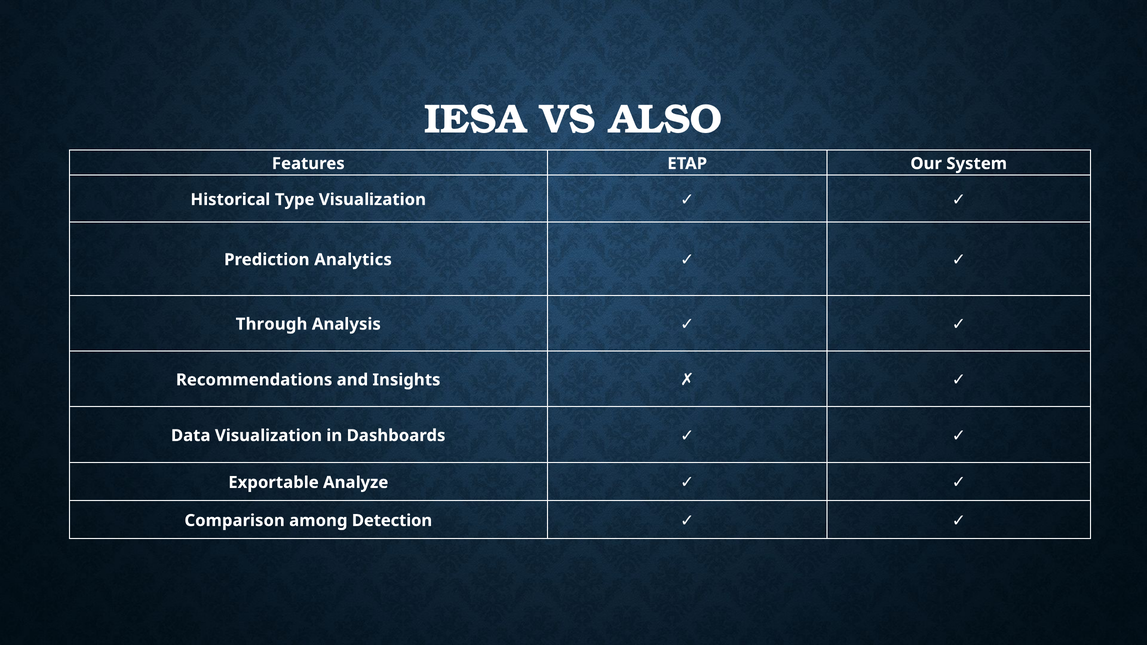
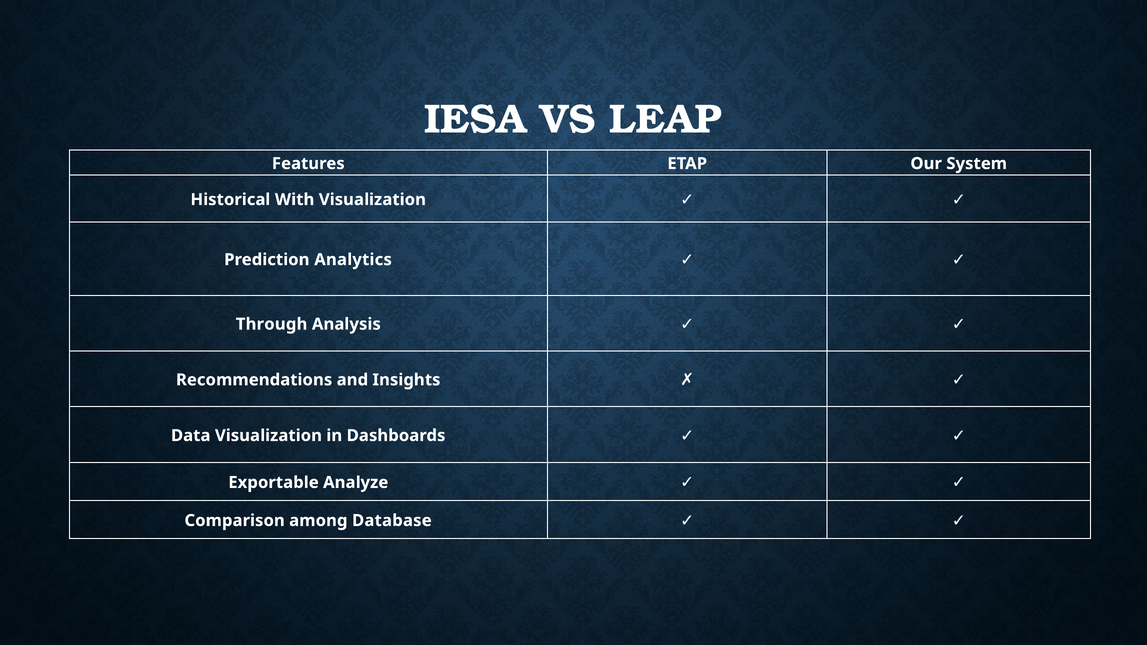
ALSO: ALSO -> LEAP (665, 119)
Type: Type -> With (295, 200)
Detection: Detection -> Database (392, 521)
